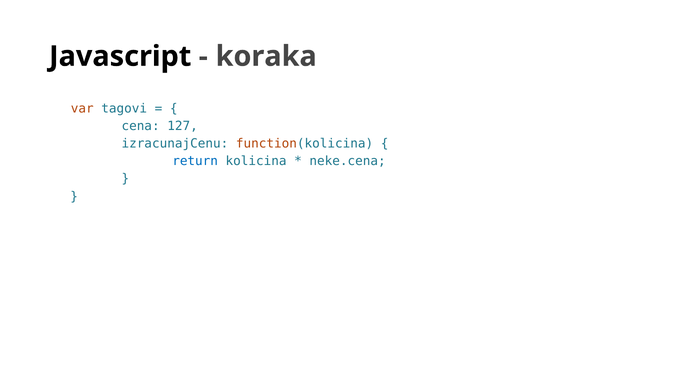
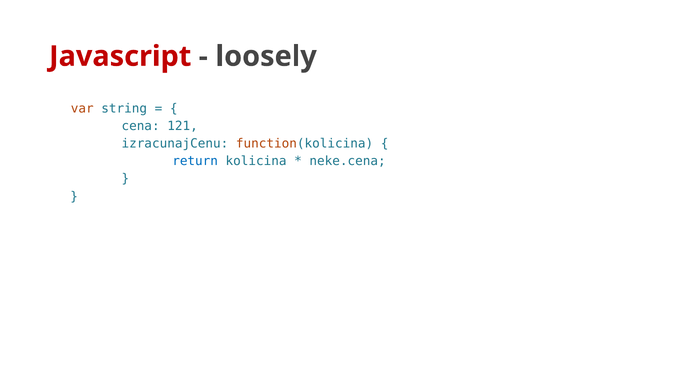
Javascript colour: black -> red (120, 56)
koraka: koraka -> loosely (266, 56)
tagovi: tagovi -> string (124, 109)
127: 127 -> 121 (183, 126)
